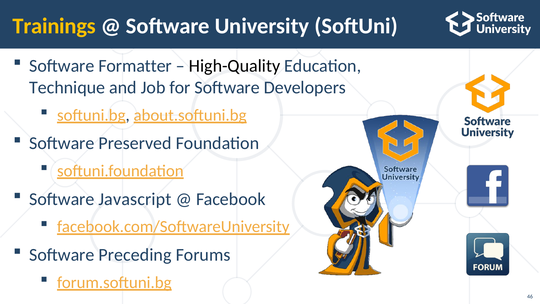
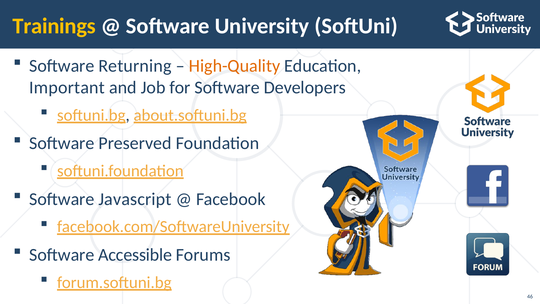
Formatter: Formatter -> Returning (135, 66)
High-Quality colour: black -> orange (235, 66)
Technique: Technique -> Important (67, 88)
Preceding: Preceding -> Accessible (135, 255)
